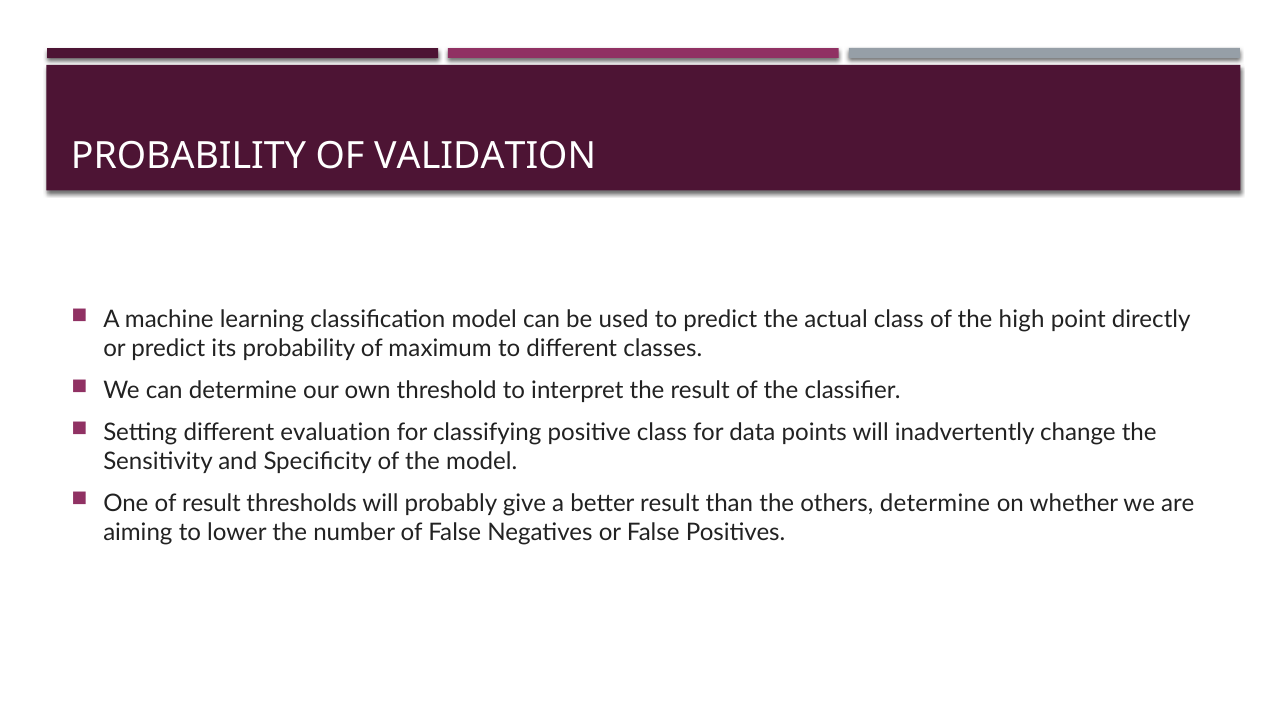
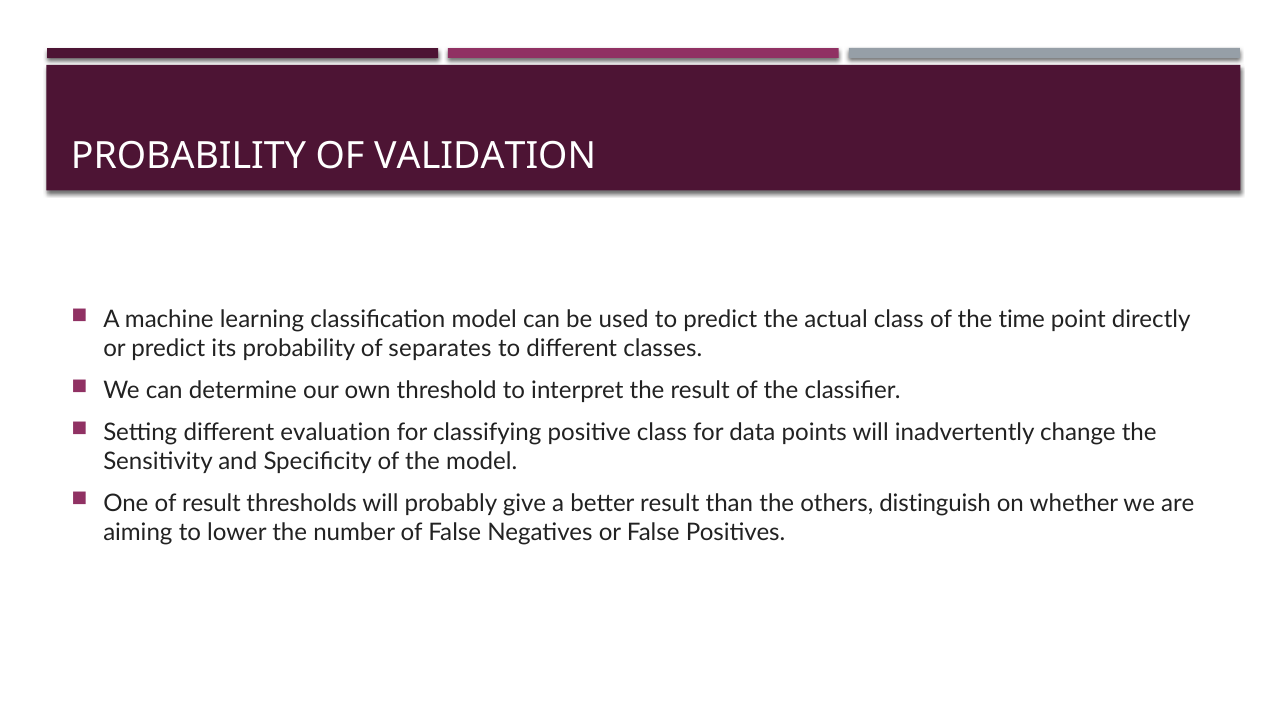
high: high -> time (1022, 320)
maximum: maximum -> separates (440, 349)
others determine: determine -> distinguish (935, 503)
